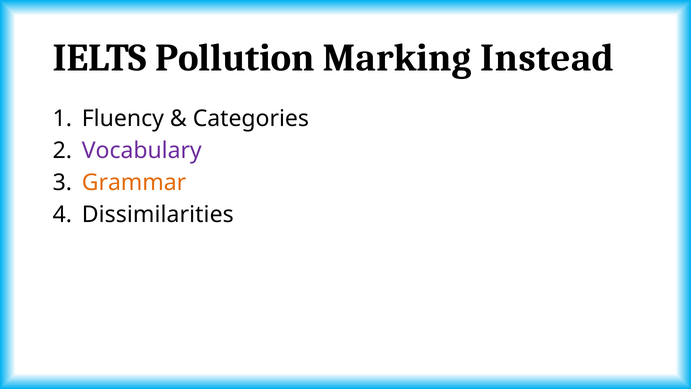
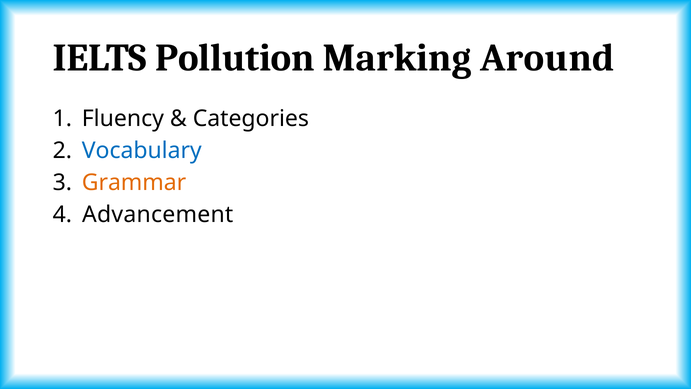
Instead: Instead -> Around (547, 58)
Vocabulary colour: purple -> blue (142, 150)
Dissimilarities: Dissimilarities -> Advancement (158, 215)
